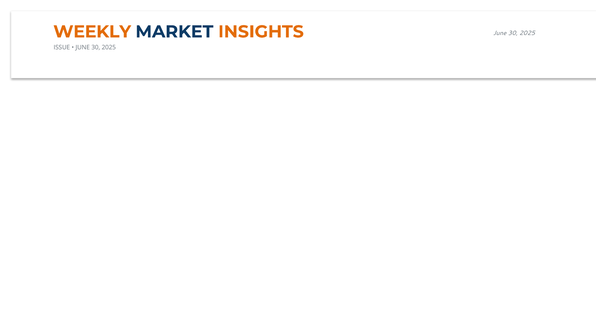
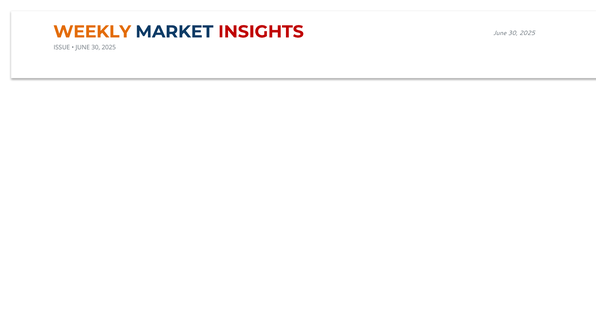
INSIGHTS colour: orange -> red (261, 32)
